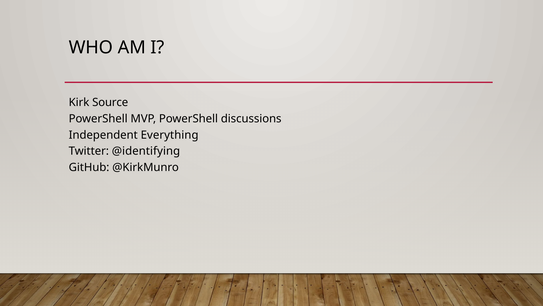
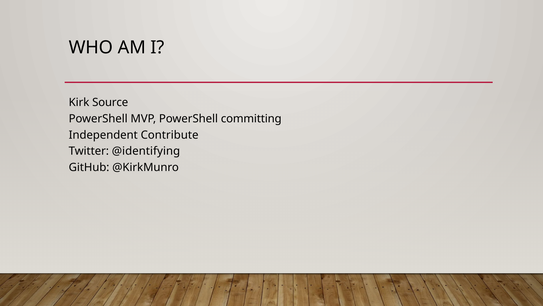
discussions: discussions -> committing (251, 118)
Everything: Everything -> Contribute (170, 135)
